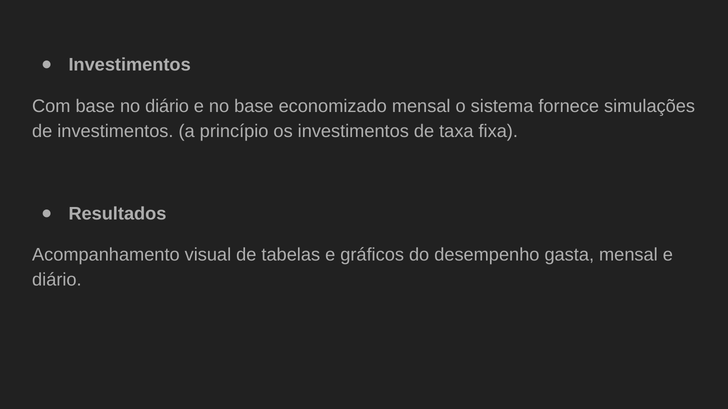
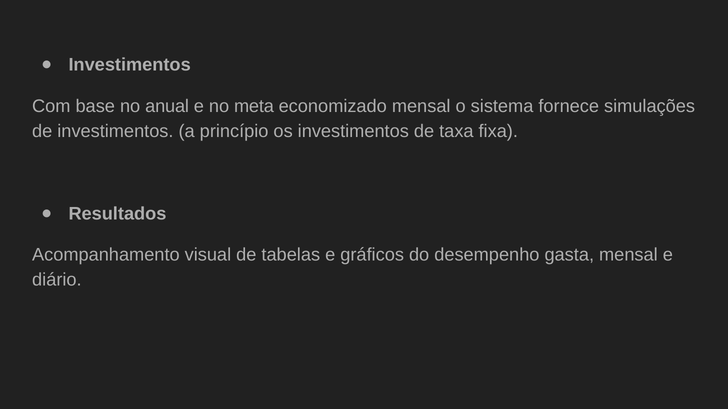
no diário: diário -> anual (167, 106)
no base: base -> meta (254, 106)
